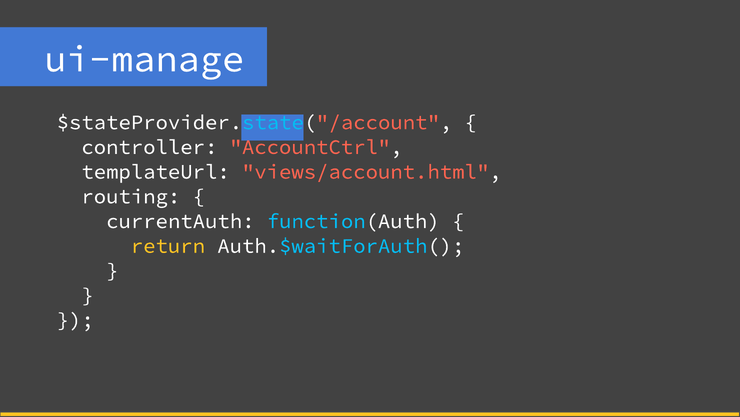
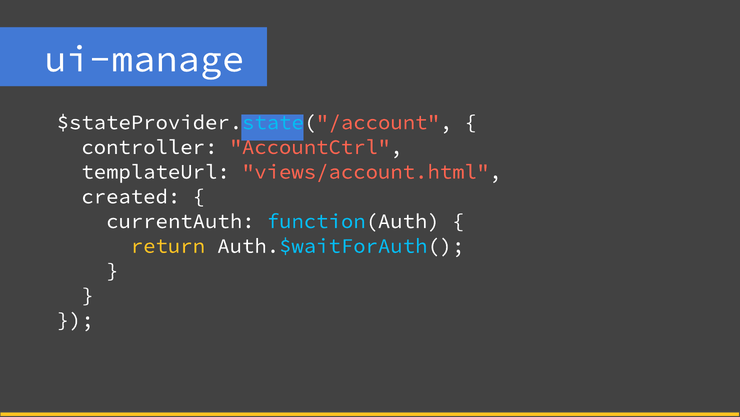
routing: routing -> created (131, 196)
